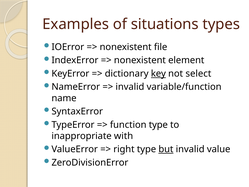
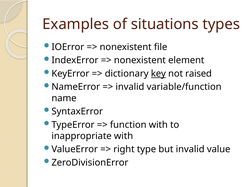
select: select -> raised (199, 73)
function type: type -> with (158, 125)
but underline: present -> none (166, 149)
